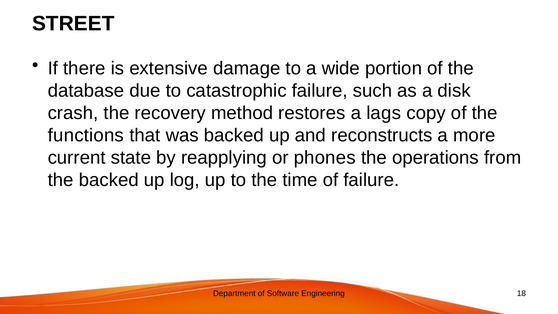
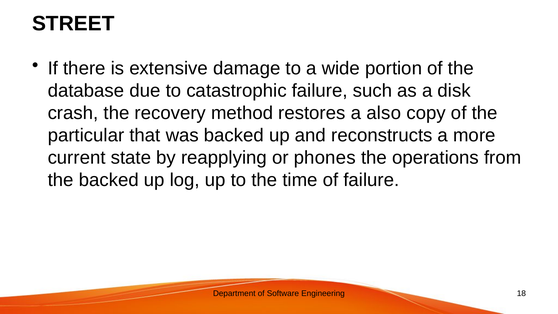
lags: lags -> also (384, 113)
functions: functions -> particular (86, 135)
